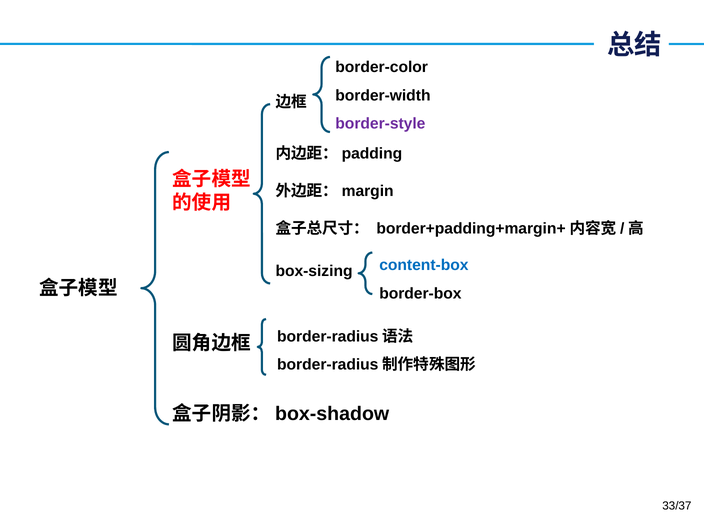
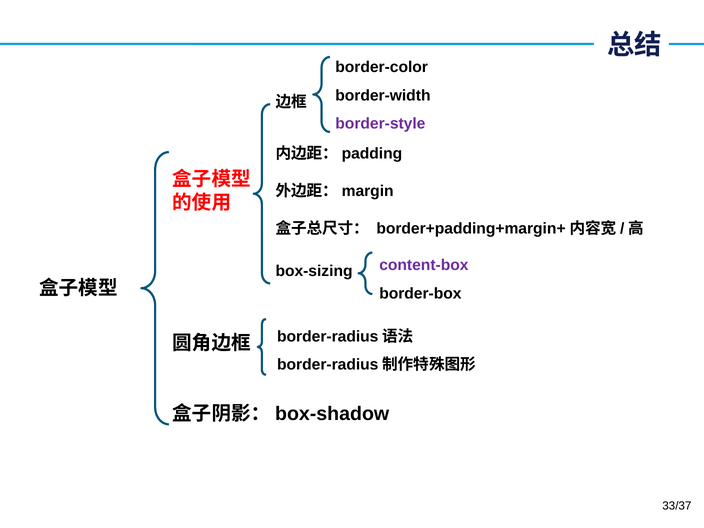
content-box colour: blue -> purple (424, 265)
